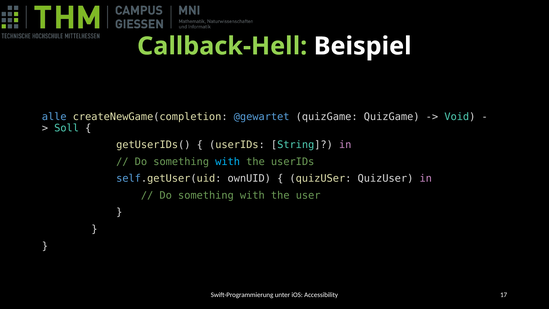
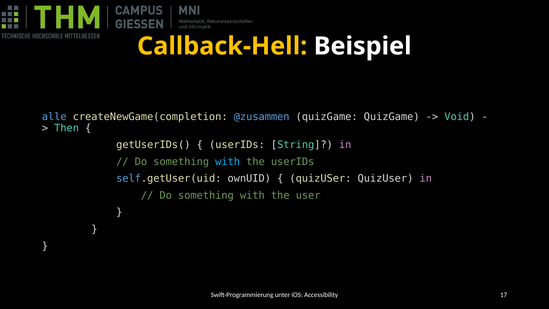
Callback-Hell colour: light green -> yellow (222, 46)
@gewartet: @gewartet -> @zusammen (262, 117)
Soll: Soll -> Then (67, 128)
